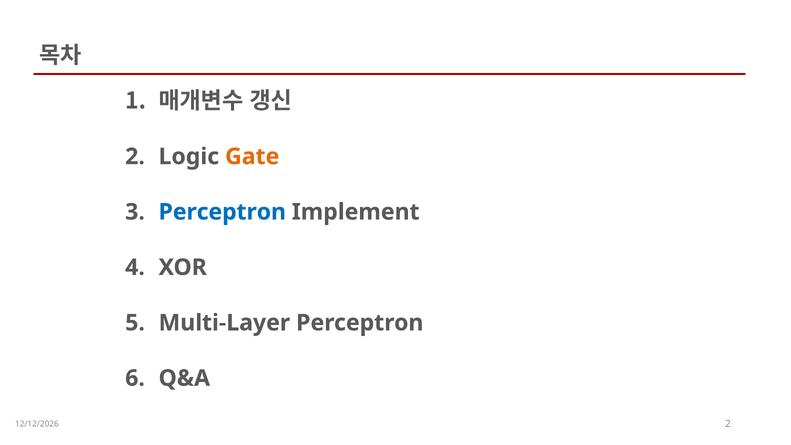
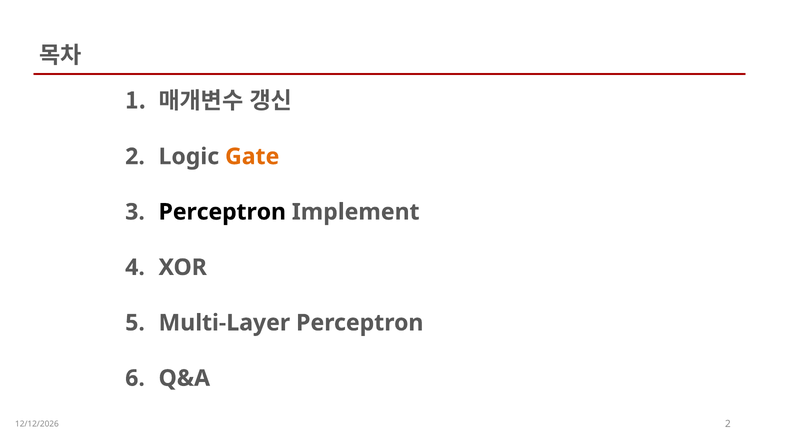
Perceptron colour: blue -> black (222, 212)
